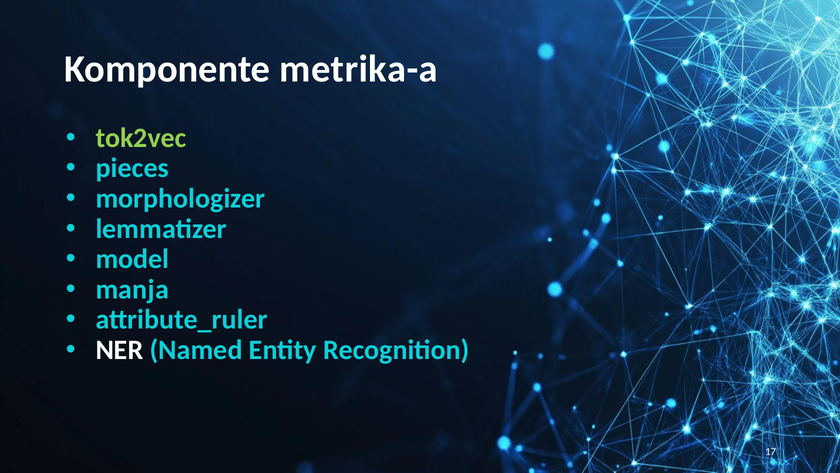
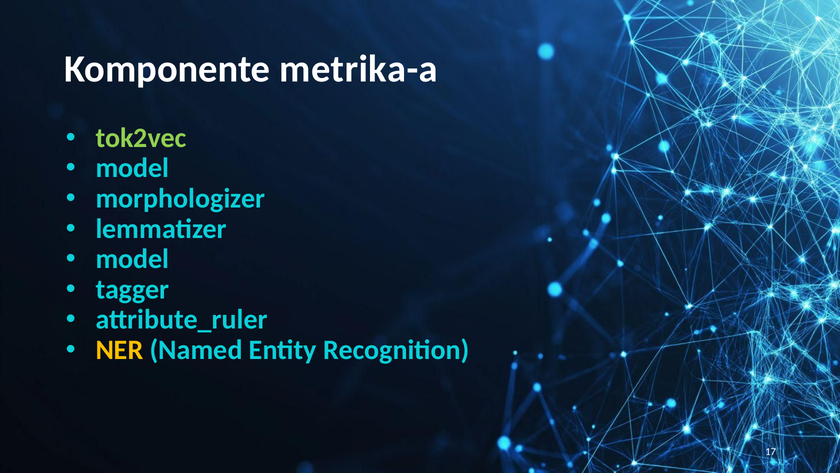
pieces: pieces -> model (132, 168)
manja: manja -> tagger (132, 289)
NER colour: white -> yellow (119, 350)
